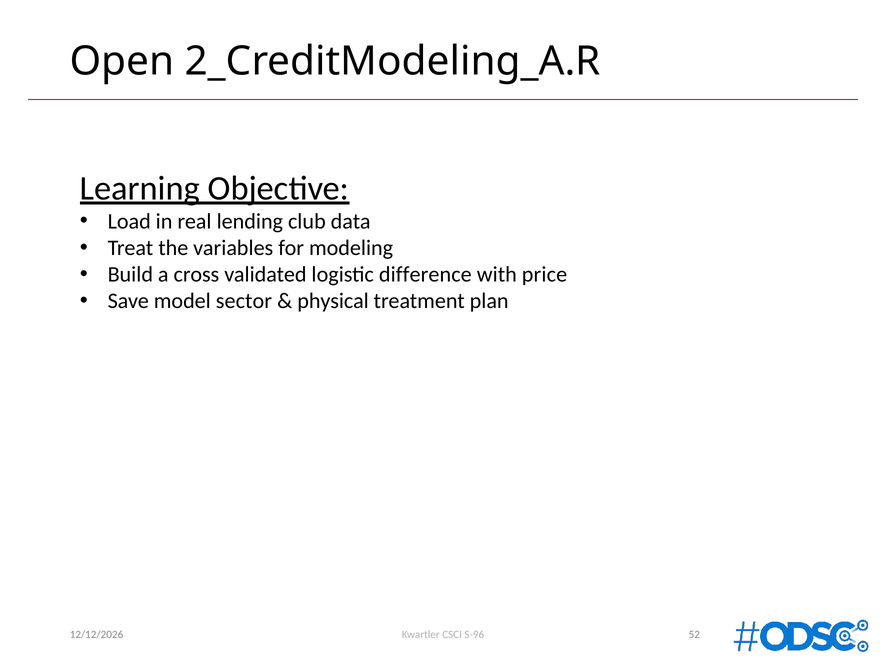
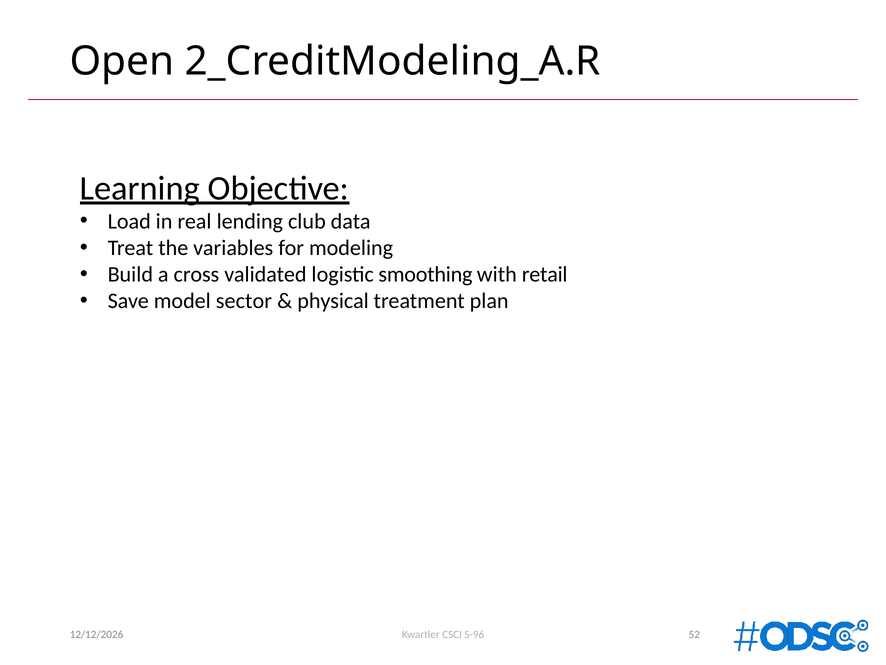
difference: difference -> smoothing (425, 274)
price: price -> retail (545, 274)
